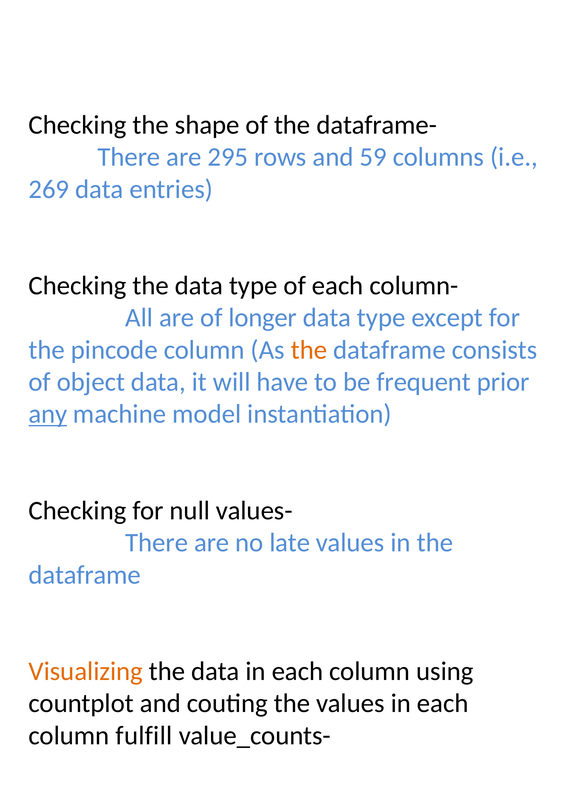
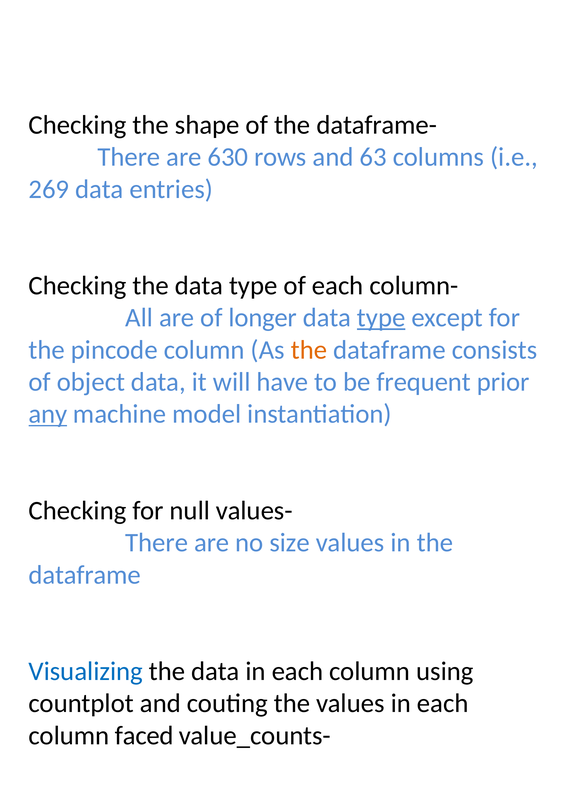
295: 295 -> 630 (228, 157)
59: 59 -> 63 (373, 157)
type underline: none -> present (381, 318)
late: late -> size (290, 542)
Visualizing colour: orange -> blue (86, 671)
fulfill: fulfill -> faced (144, 735)
